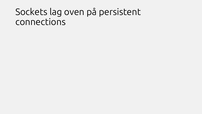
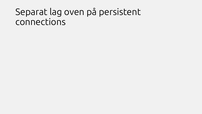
Sockets: Sockets -> Separat (31, 12)
